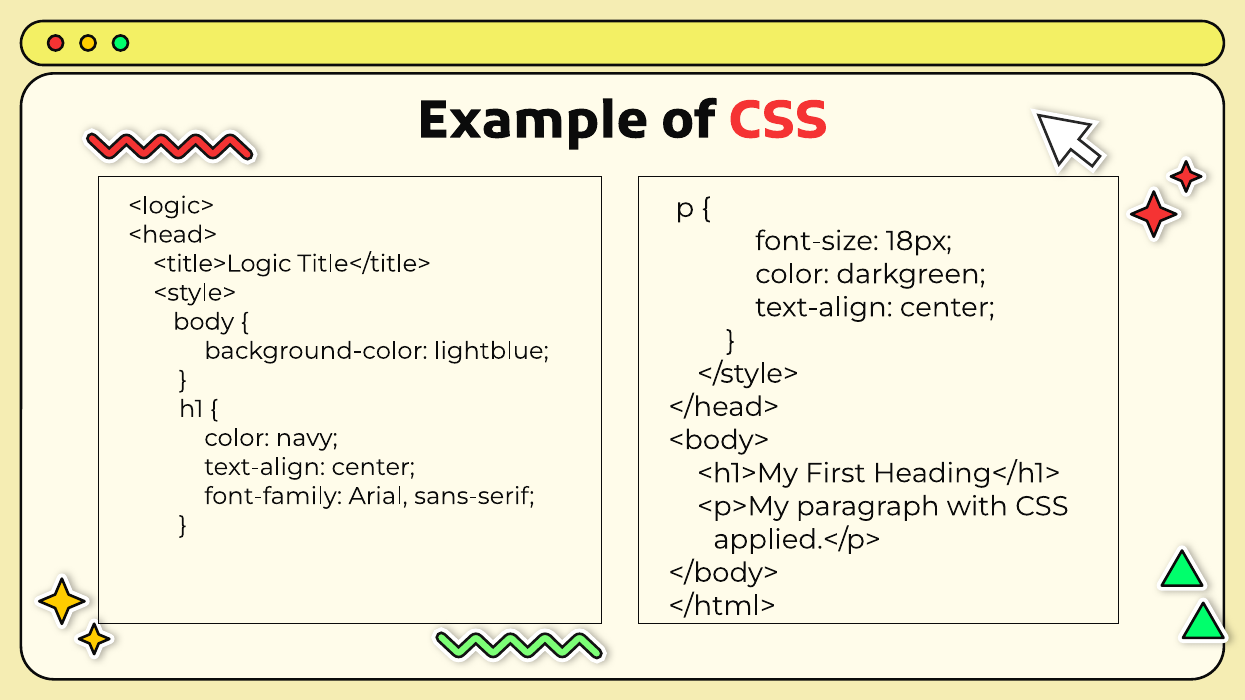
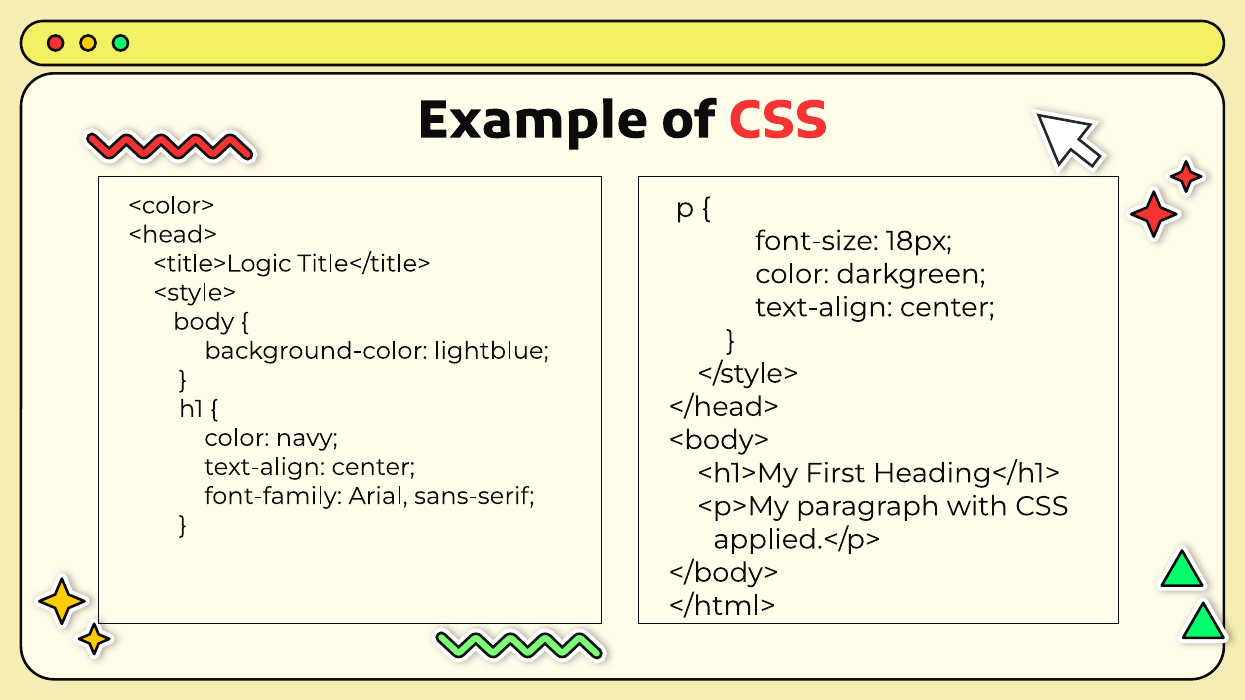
<logic>: <logic> -> <color> (171, 206)
